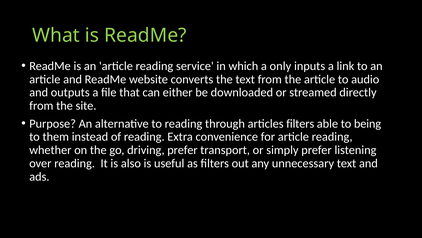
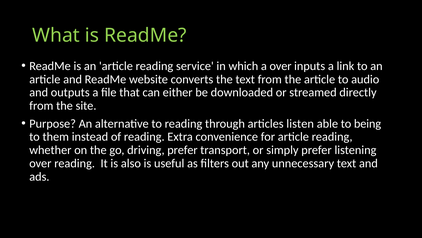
a only: only -> over (281, 66)
articles filters: filters -> listen (300, 123)
